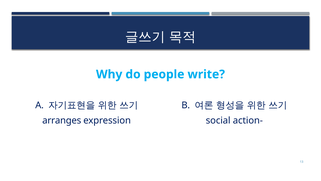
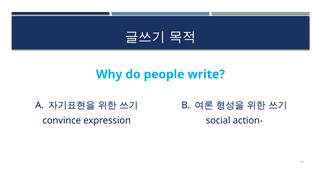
arranges: arranges -> convince (62, 120)
